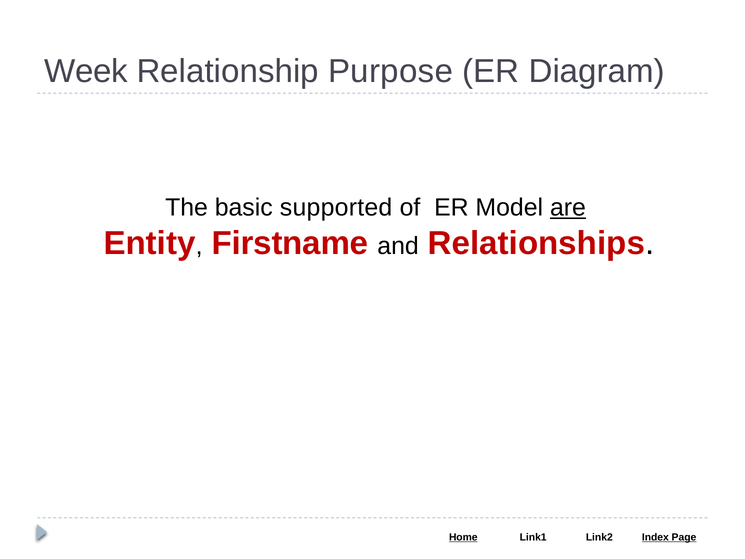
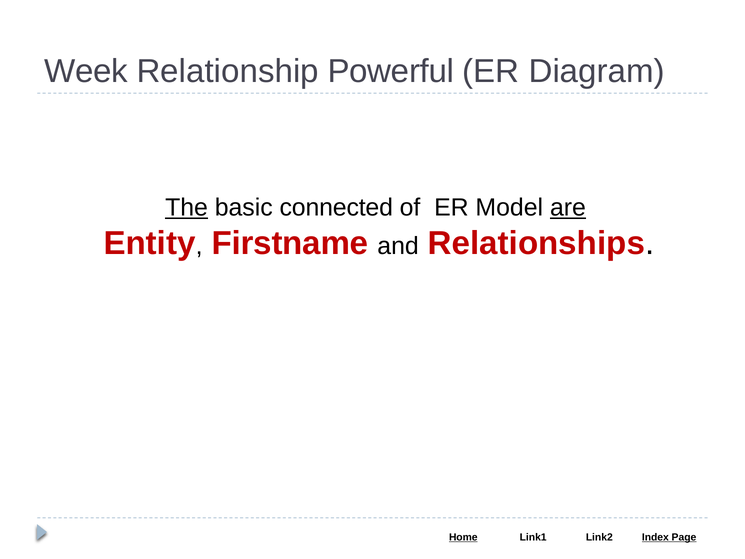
Purpose: Purpose -> Powerful (391, 71)
The underline: none -> present (187, 208)
supported: supported -> connected (336, 208)
